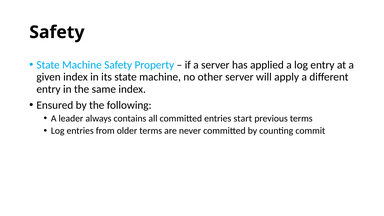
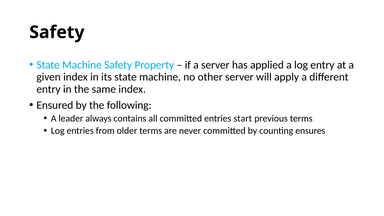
commit: commit -> ensures (310, 131)
